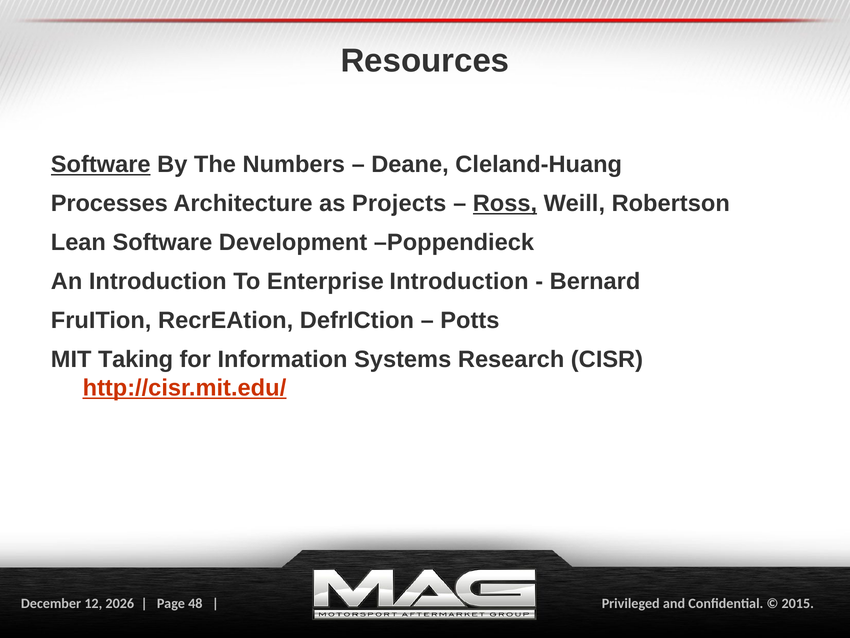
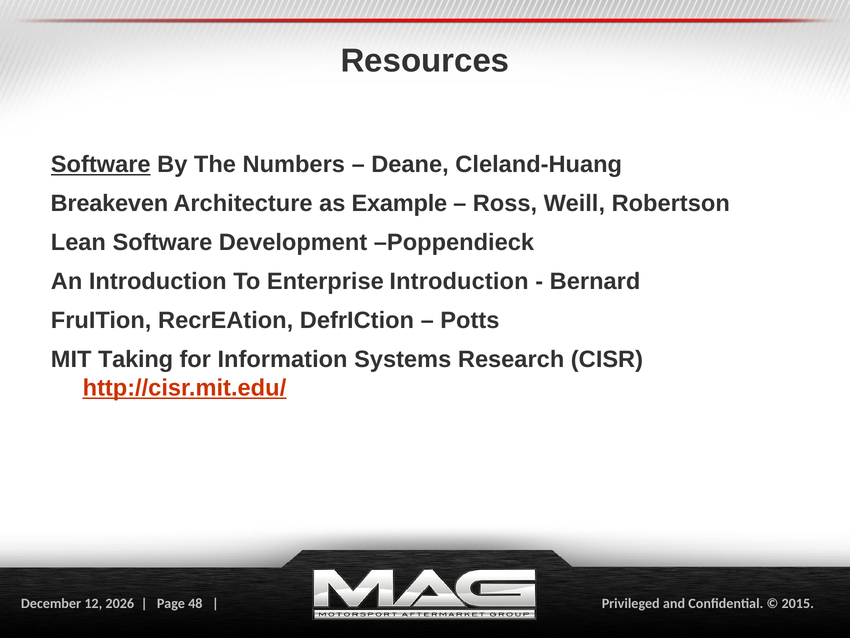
Processes: Processes -> Breakeven (109, 203)
Projects: Projects -> Example (399, 203)
Ross underline: present -> none (505, 203)
